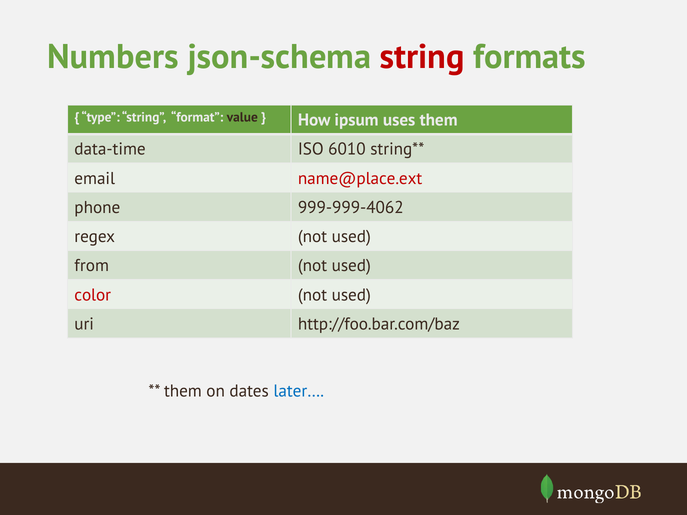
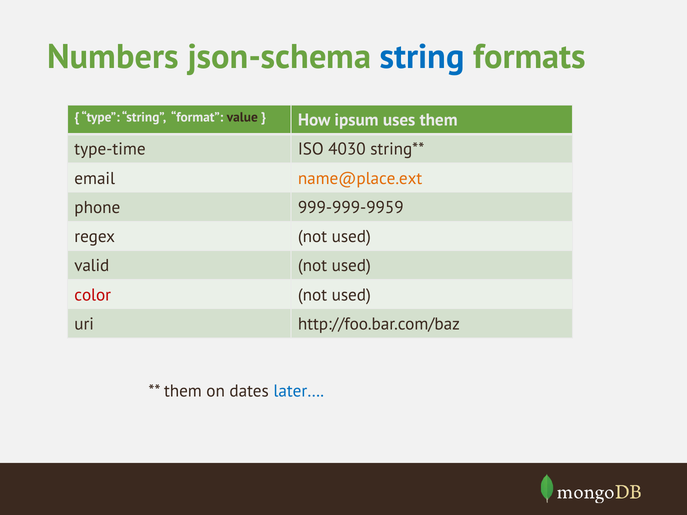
string colour: red -> blue (422, 57)
data-time: data-time -> type-time (110, 149)
6010: 6010 -> 4030 (347, 149)
name@place.ext colour: red -> orange (360, 179)
999-999-4062: 999-999-4062 -> 999-999-9959 (351, 208)
from: from -> valid (92, 266)
